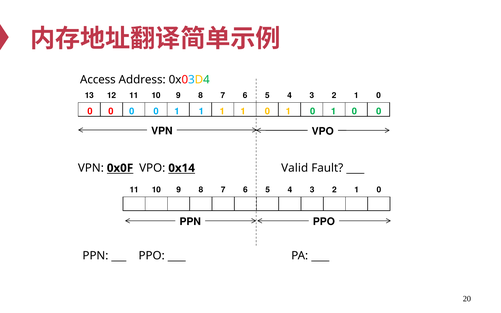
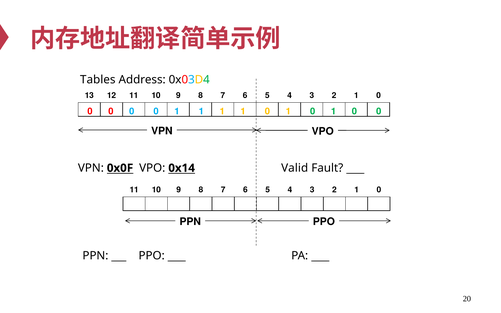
Access: Access -> Tables (98, 80)
